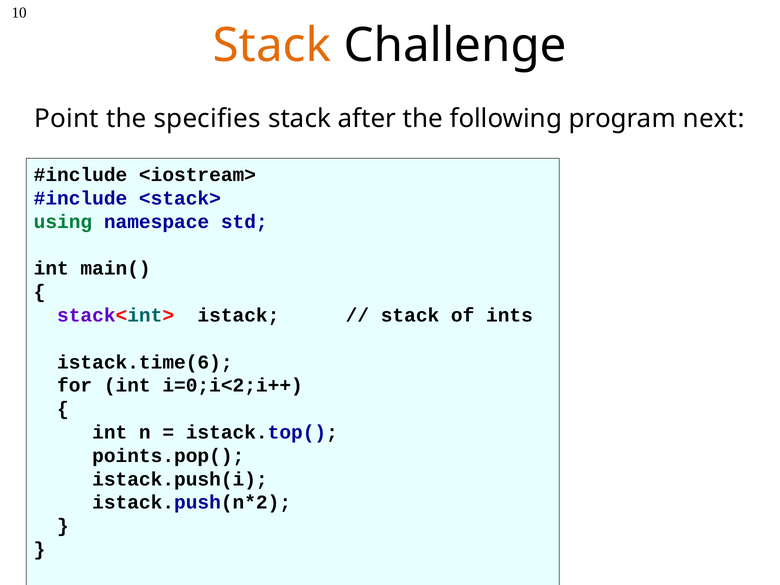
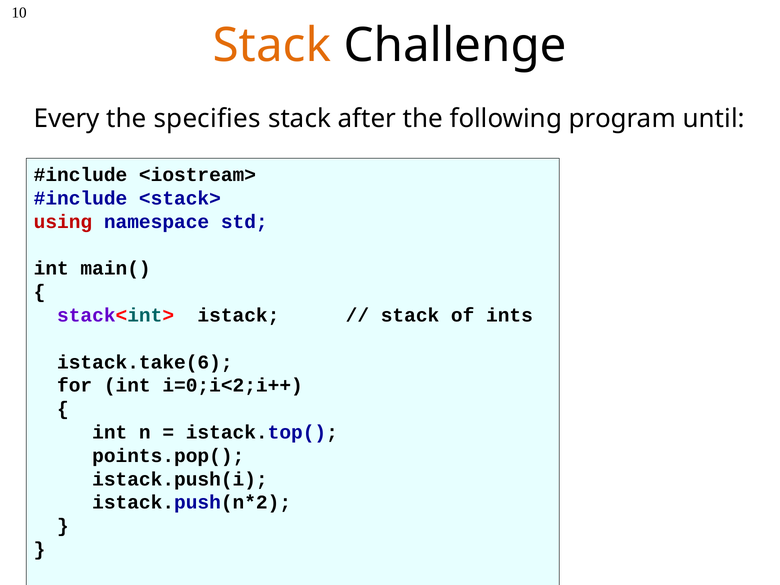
Point: Point -> Every (67, 119)
next: next -> until (714, 119)
using colour: green -> red (63, 222)
istack.time(6: istack.time(6 -> istack.take(6 (145, 362)
